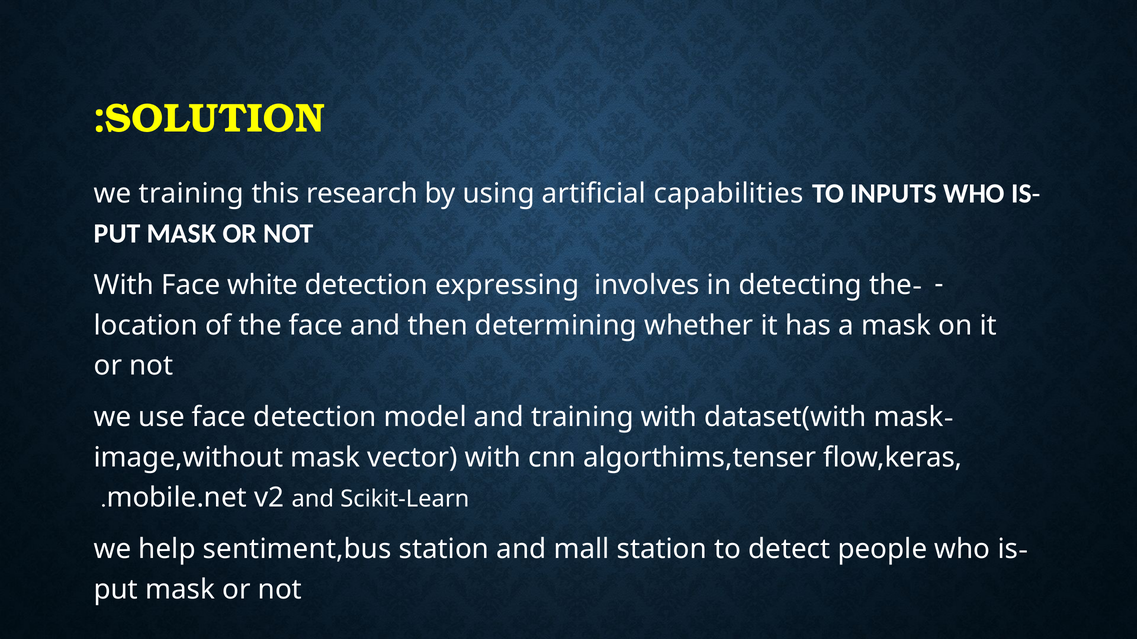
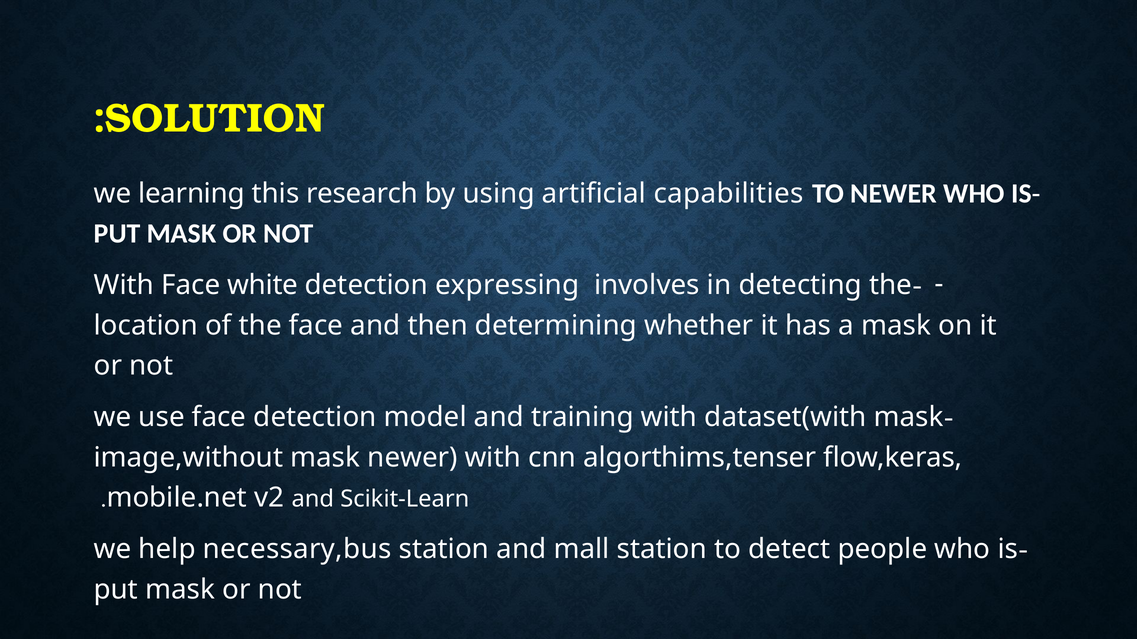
we training: training -> learning (192, 194)
TO INPUTS: INPUTS -> NEWER (894, 194)
mask vector: vector -> newer (412, 458)
sentiment,bus: sentiment,bus -> necessary,bus (297, 550)
